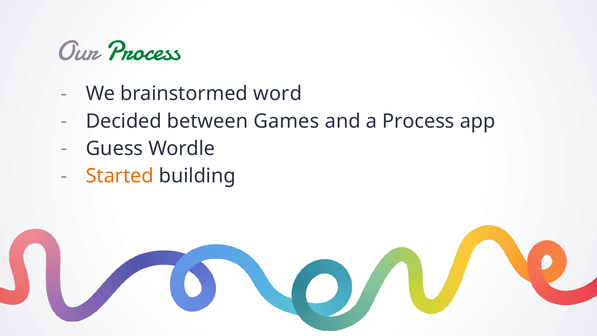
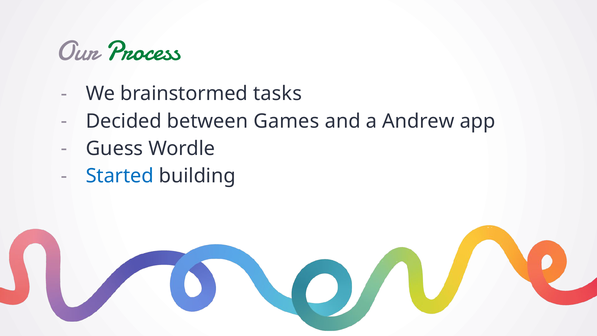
word: word -> tasks (278, 94)
a Process: Process -> Andrew (418, 121)
Started colour: orange -> blue (120, 176)
